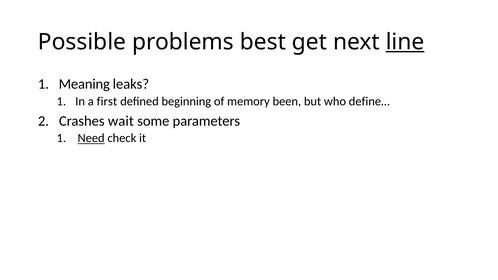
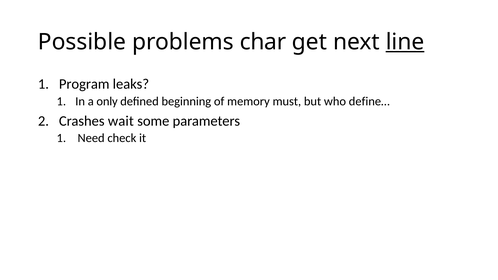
best: best -> char (263, 42)
Meaning: Meaning -> Program (84, 84)
first: first -> only (107, 101)
been: been -> must (287, 101)
Need underline: present -> none (91, 138)
